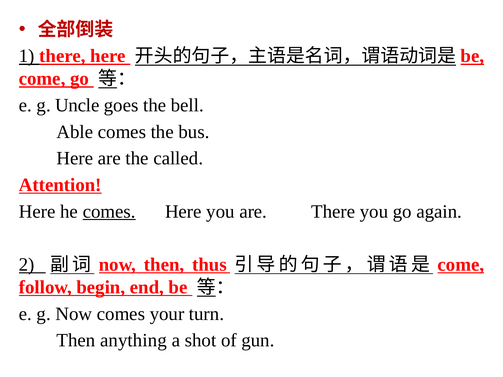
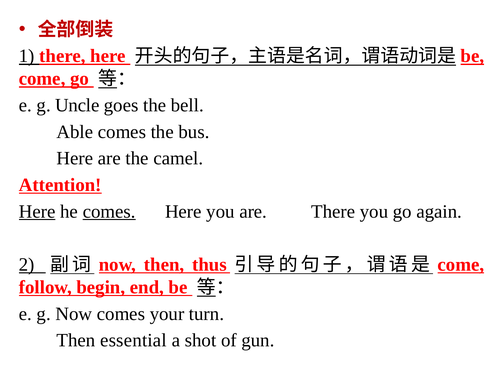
called: called -> camel (178, 158)
Here underline: none -> present (37, 212)
anything: anything -> essential (133, 341)
